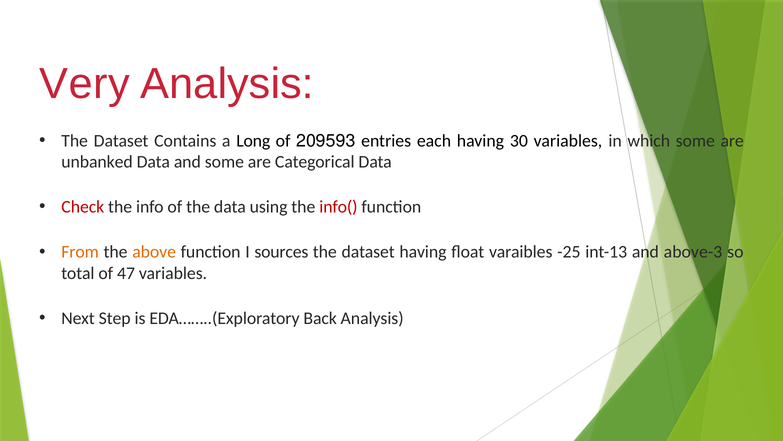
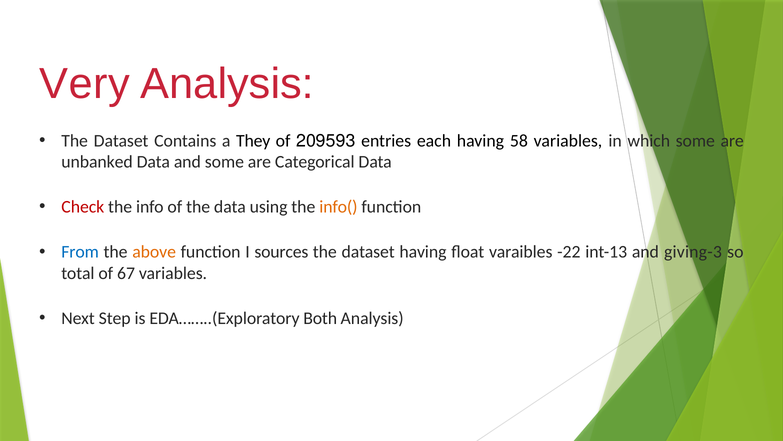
Long: Long -> They (253, 140)
30: 30 -> 58 (519, 140)
info( colour: red -> orange (338, 207)
From colour: orange -> blue (80, 252)
-25: -25 -> -22 (569, 252)
above-3: above-3 -> giving-3 (693, 252)
47: 47 -> 67 (126, 273)
Back: Back -> Both (320, 318)
